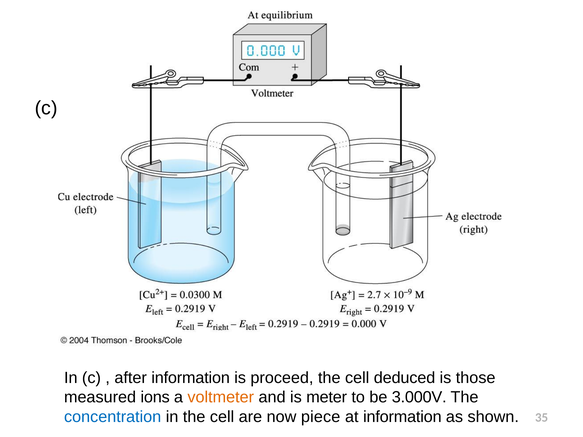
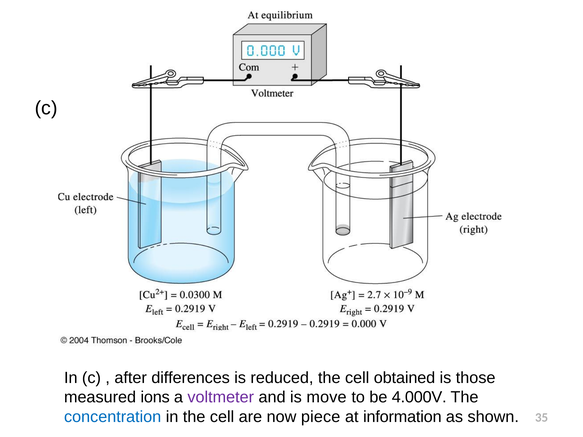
after information: information -> differences (191, 378)
proceed: proceed -> reduced (282, 378)
deduced: deduced -> obtained (405, 378)
voltmeter colour: orange -> purple (221, 398)
meter: meter -> move (327, 398)
3.000V: 3.000V -> 4.000V (419, 398)
